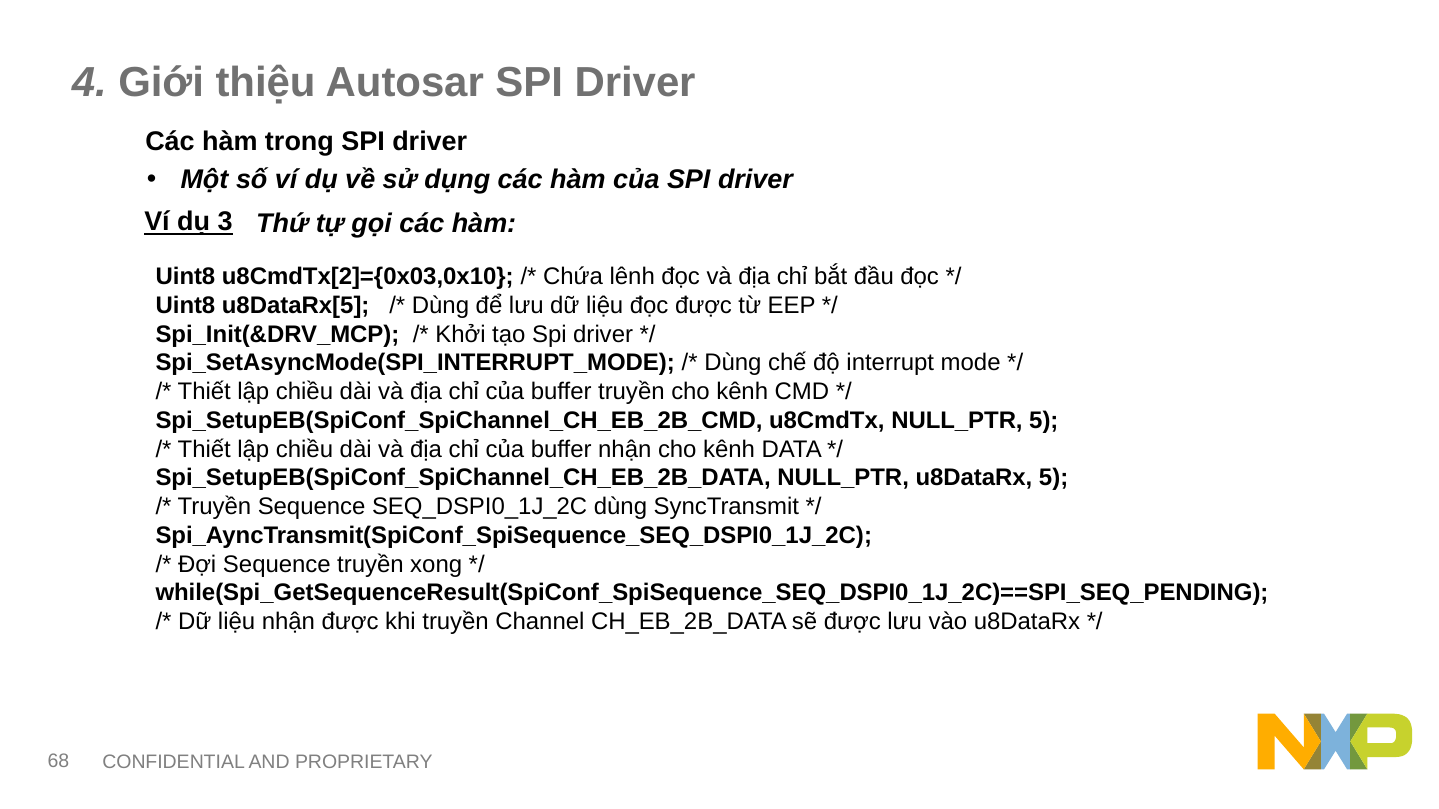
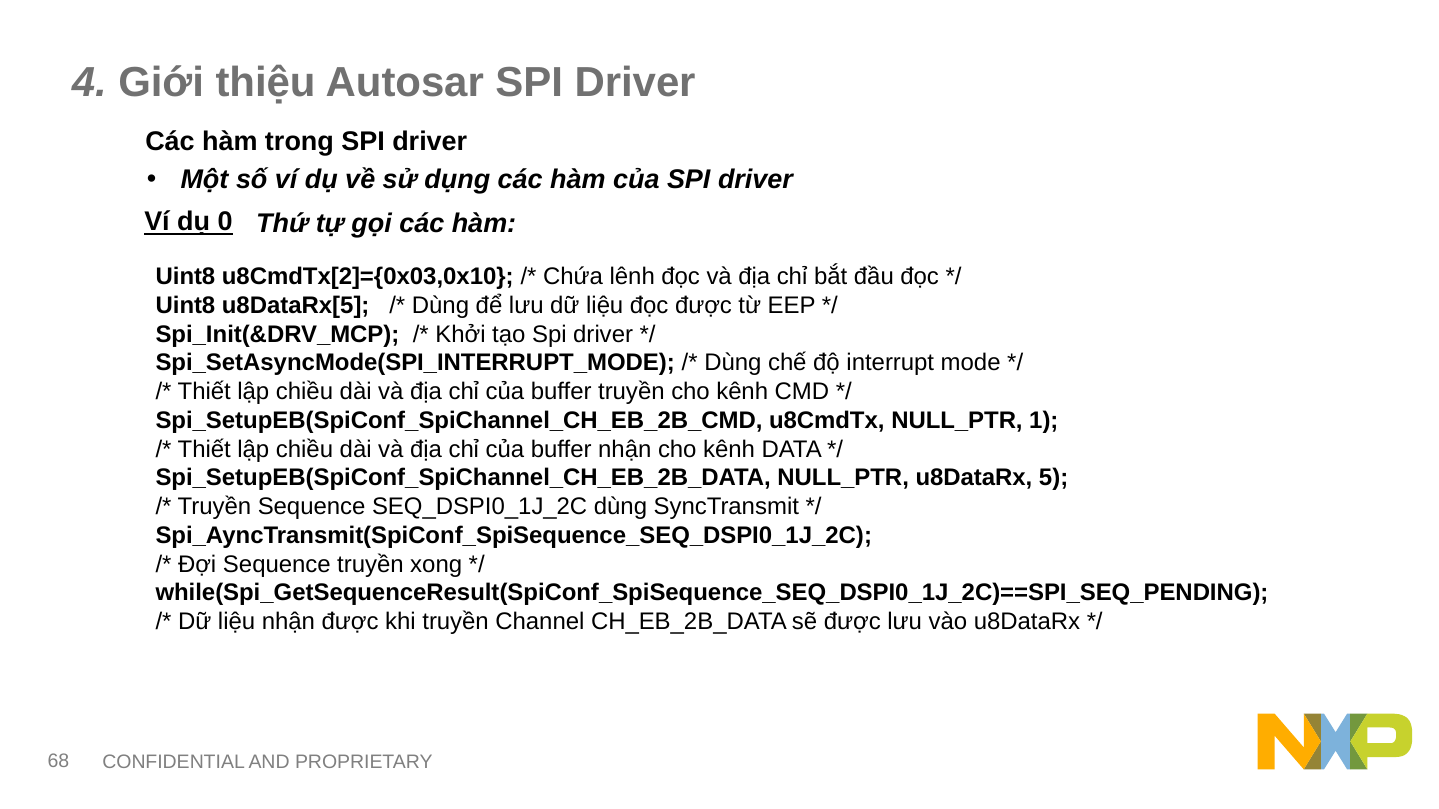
3: 3 -> 0 (225, 222)
NULL_PTR 5: 5 -> 1 (1044, 421)
